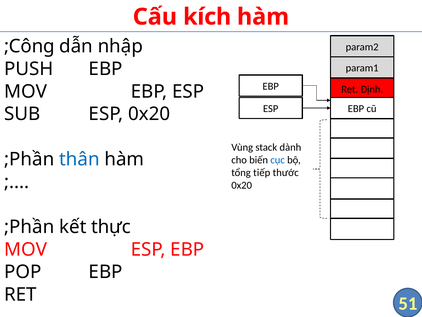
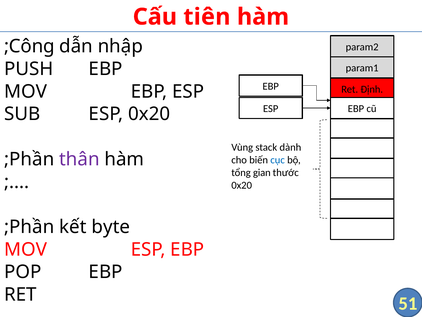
kích: kích -> tiên (207, 17)
thân colour: blue -> purple (79, 159)
tiếp: tiếp -> gian (262, 173)
thực: thực -> byte (111, 227)
